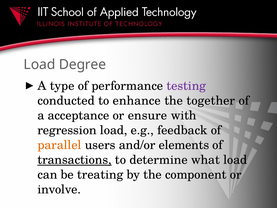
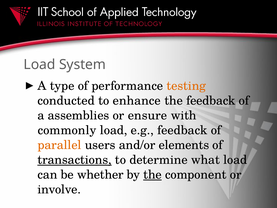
Degree: Degree -> System (82, 64)
testing colour: purple -> orange (186, 86)
the together: together -> feedback (211, 101)
acceptance: acceptance -> assemblies (78, 115)
regression: regression -> commonly (67, 130)
treating: treating -> whether (100, 174)
the underline: none -> present (152, 174)
